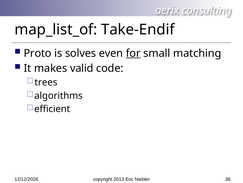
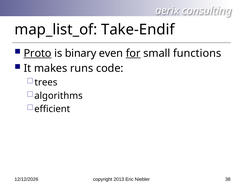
Proto underline: none -> present (38, 53)
solves: solves -> binary (81, 53)
matching: matching -> functions (197, 53)
valid: valid -> runs (82, 68)
